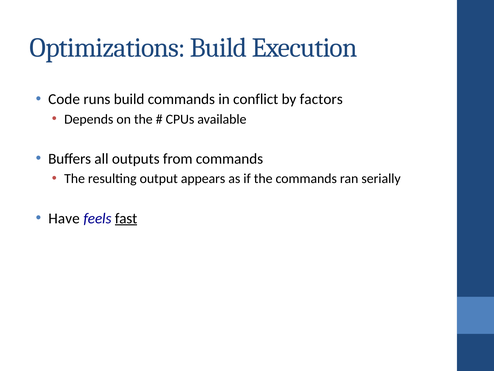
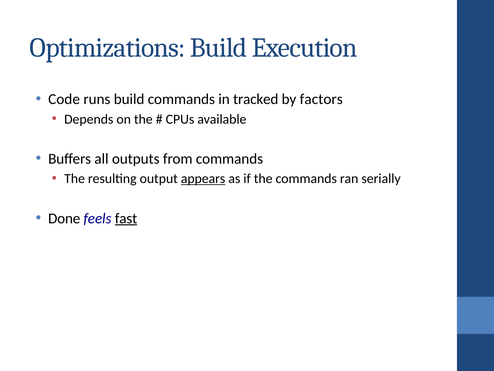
conflict: conflict -> tracked (256, 99)
appears underline: none -> present (203, 179)
Have: Have -> Done (64, 218)
